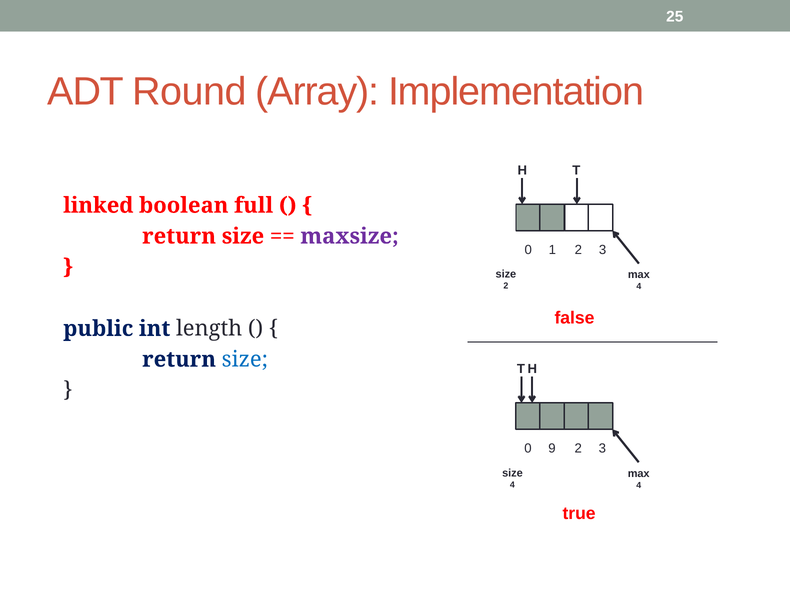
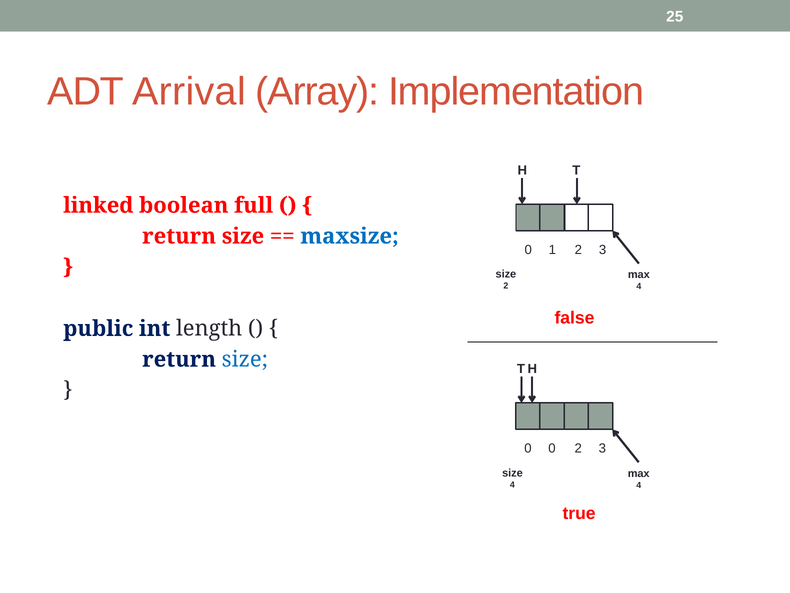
Round: Round -> Arrival (189, 92)
maxsize colour: purple -> blue (350, 236)
0 9: 9 -> 0 (552, 448)
